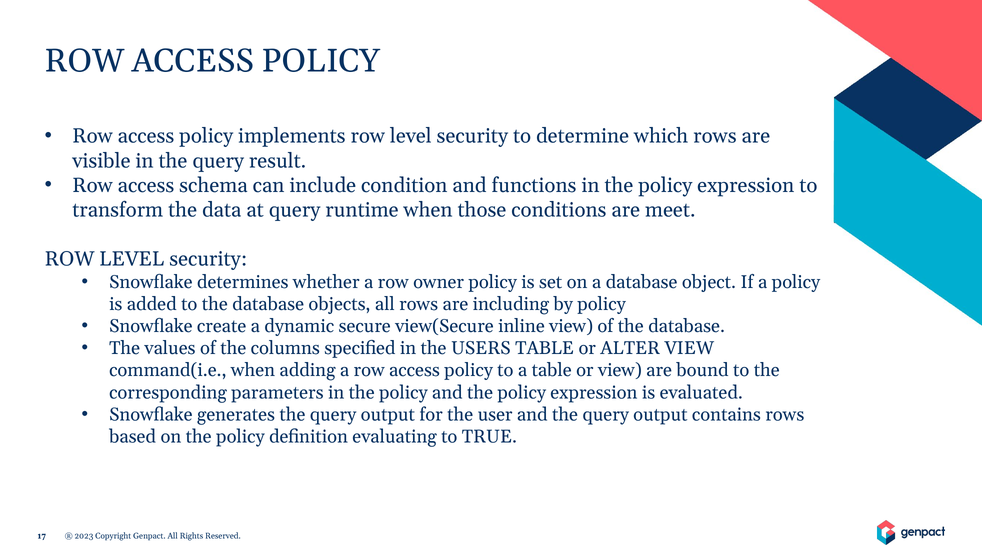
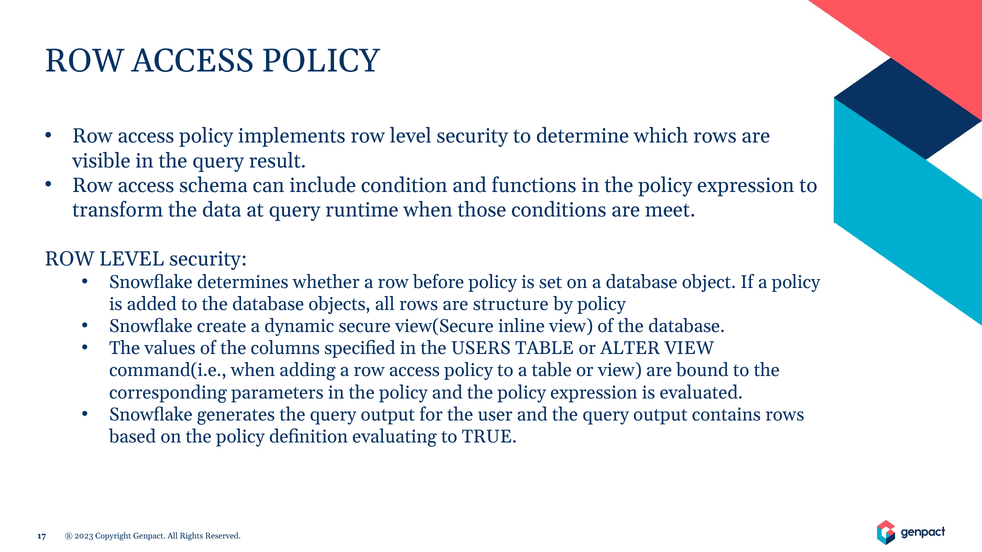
owner: owner -> before (439, 282)
including: including -> structure (511, 304)
